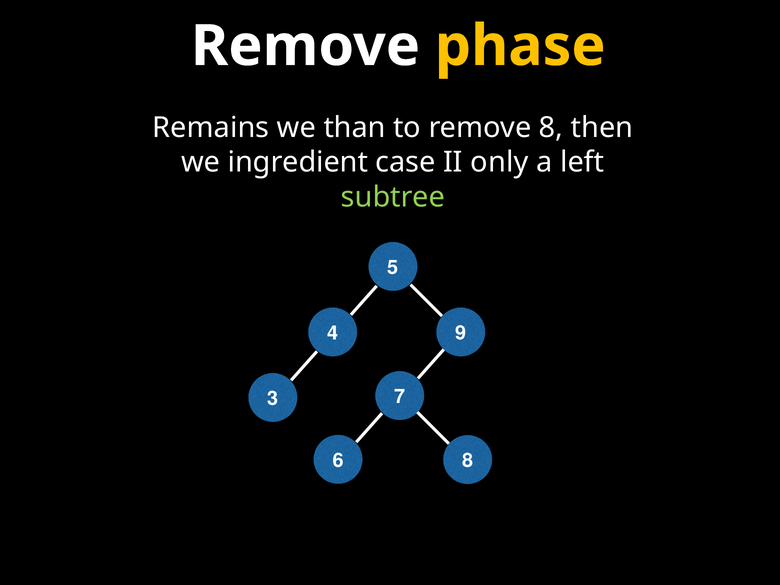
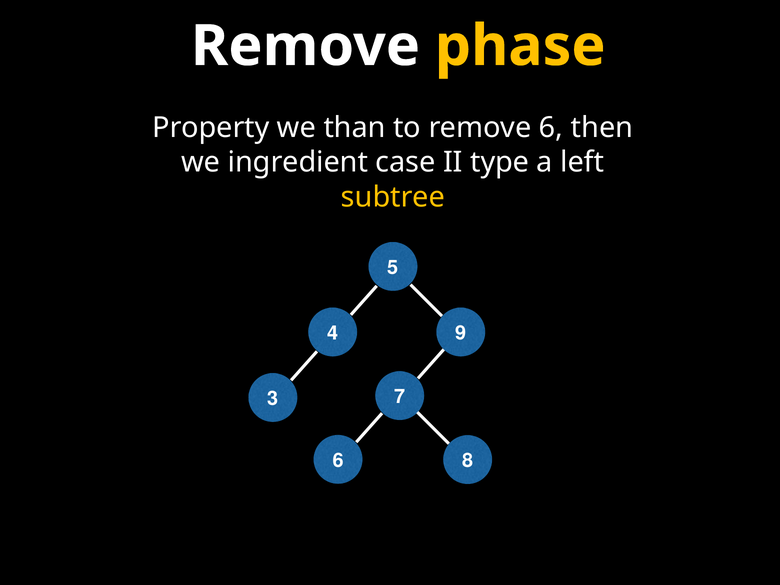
Remains: Remains -> Property (211, 128)
remove 8: 8 -> 6 (551, 128)
only: only -> type (500, 162)
subtree colour: light green -> yellow (393, 197)
